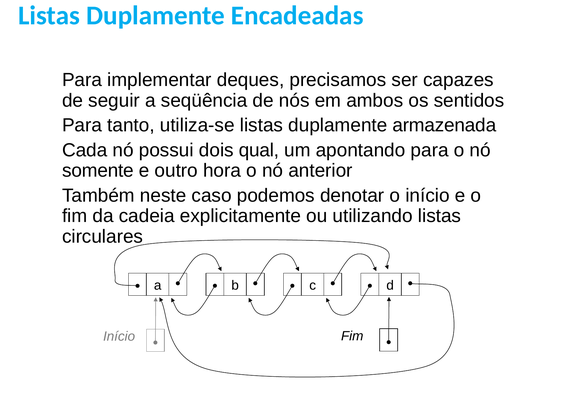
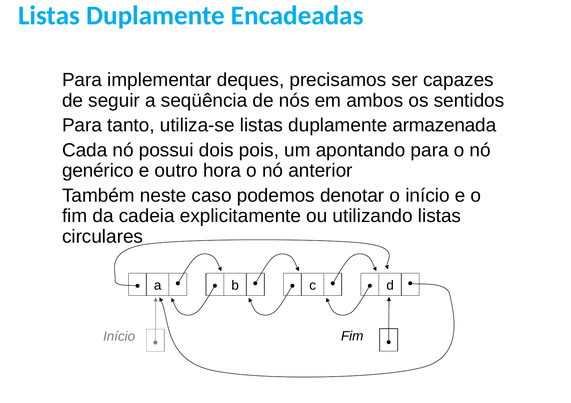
qual: qual -> pois (259, 151)
somente: somente -> genérico (98, 171)
